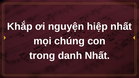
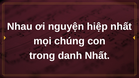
Khắp: Khắp -> Nhau (20, 27)
